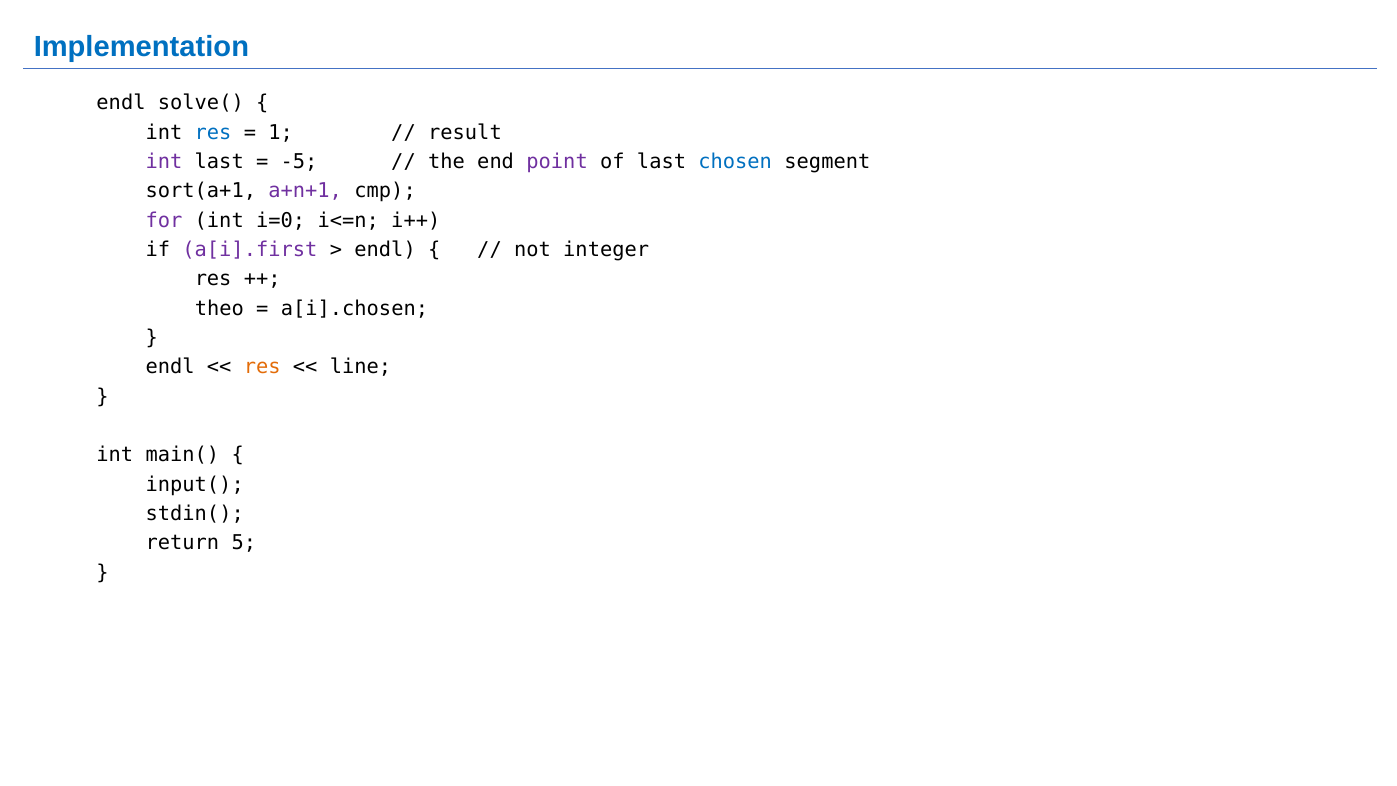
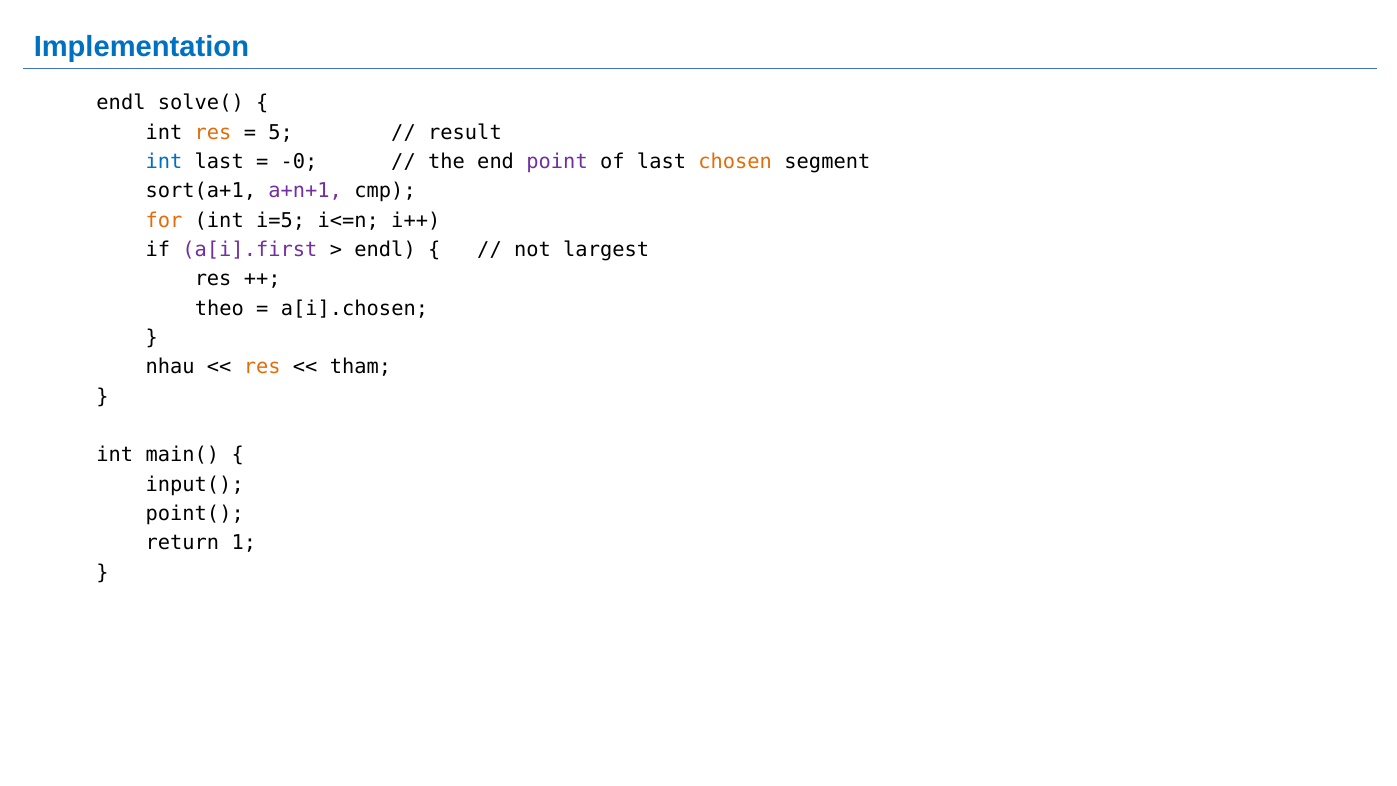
res colour: blue -> orange (213, 132)
1: 1 -> 5 (281, 132)
int colour: purple -> blue (164, 162)
-5: -5 -> -0 (299, 162)
chosen colour: blue -> orange (735, 162)
for colour: purple -> orange (164, 220)
i=0: i=0 -> i=5 (281, 220)
integer: integer -> largest (606, 250)
endl: endl -> nhau (170, 367)
line: line -> tham (360, 367)
stdin(: stdin( -> point( (195, 514)
5: 5 -> 1 (244, 543)
